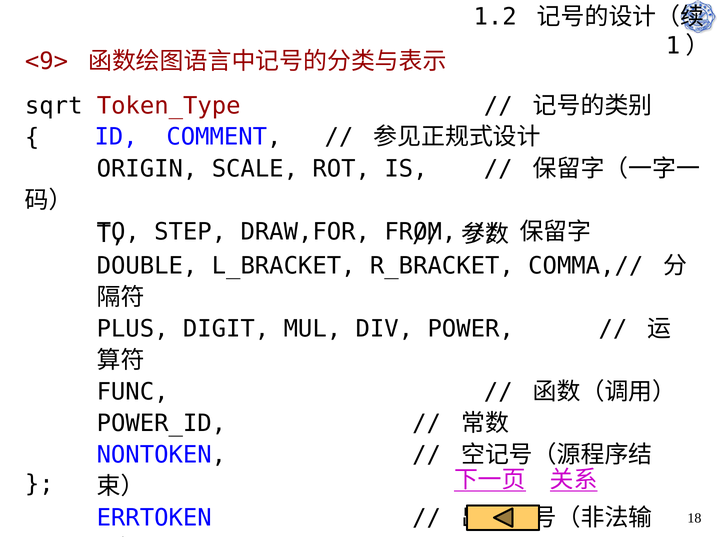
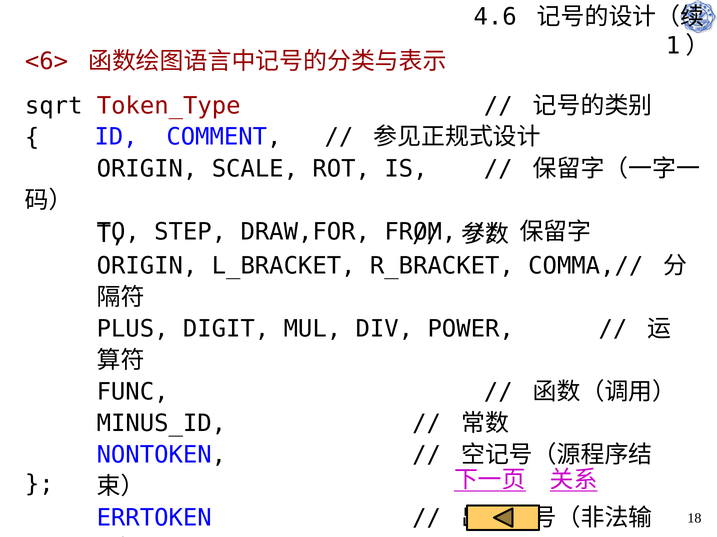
1.2: 1.2 -> 4.6 (495, 17)
<9>: <9> -> <6> (47, 61)
DOUBLE: DOUBLE -> ORIGIN (147, 266)
POWER_ID: POWER_ID -> MINUS_ID (161, 424)
